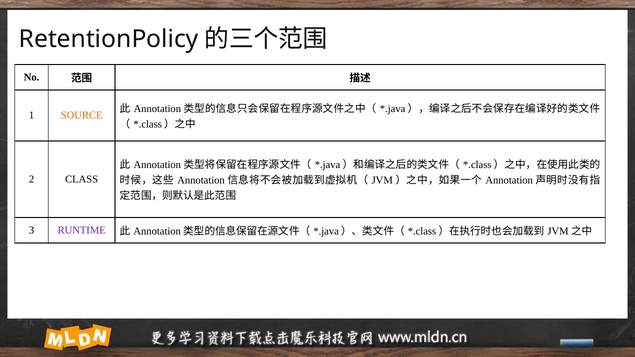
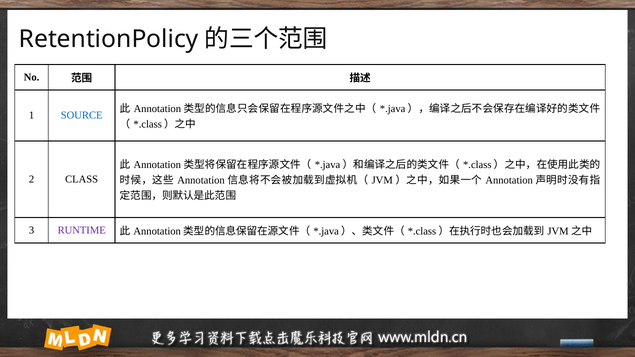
SOURCE colour: orange -> blue (82, 116)
